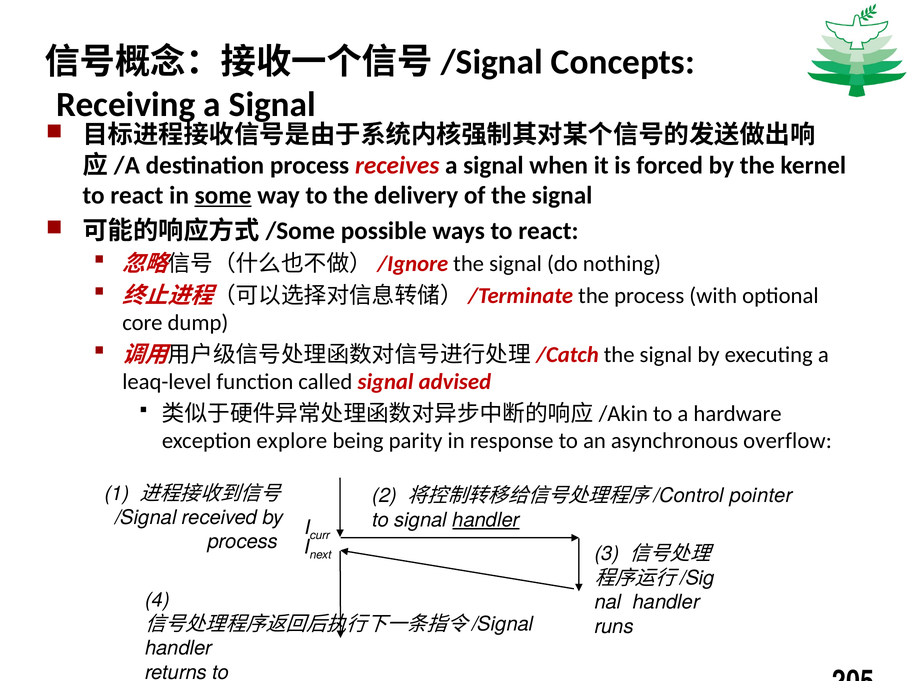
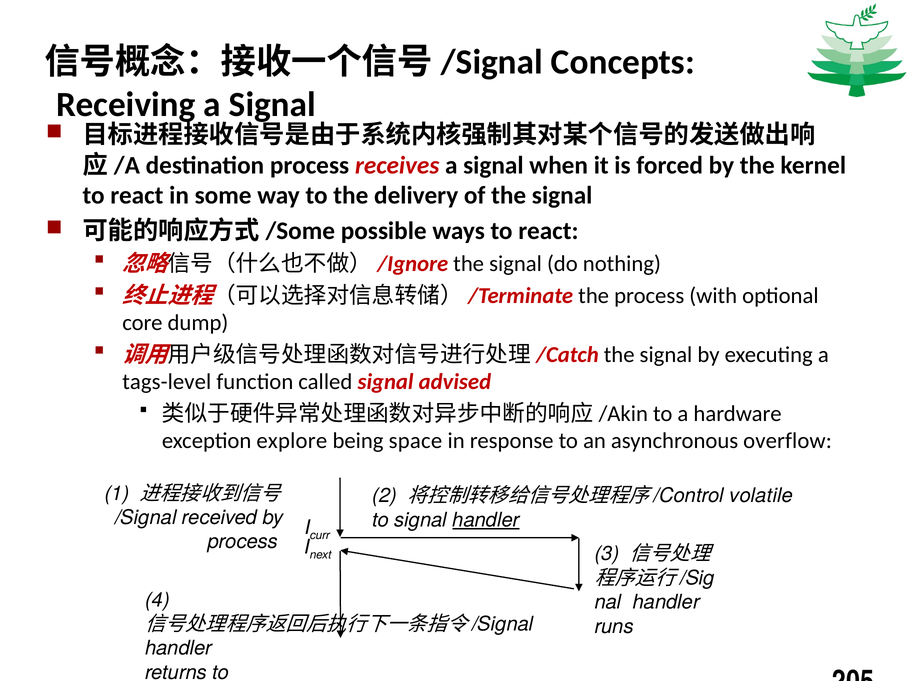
some underline: present -> none (223, 196)
leaq-level: leaq-level -> tags-level (167, 382)
parity: parity -> space (415, 441)
pointer: pointer -> volatile (761, 496)
